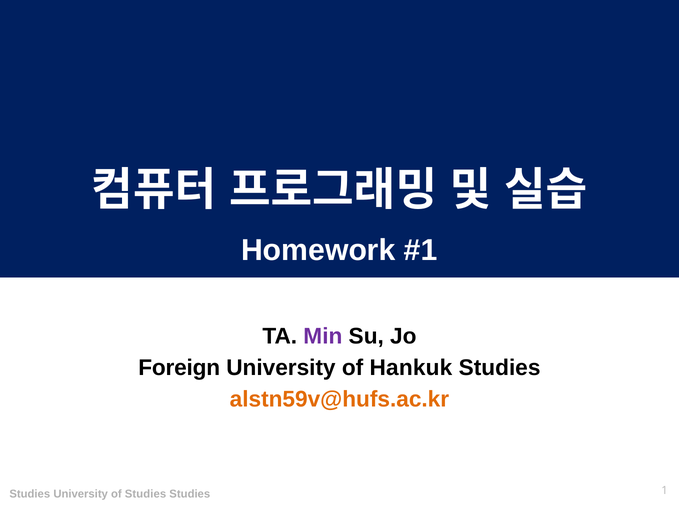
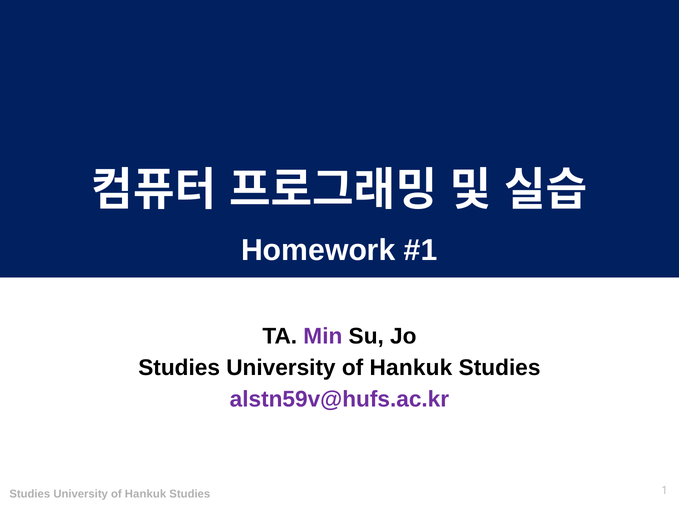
Foreign: Foreign -> Studies (179, 367)
alstn59v@hufs.ac.kr colour: orange -> purple (339, 399)
Studies: Studies -> Hankuk (146, 494)
